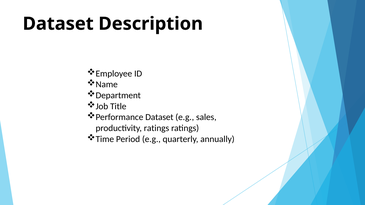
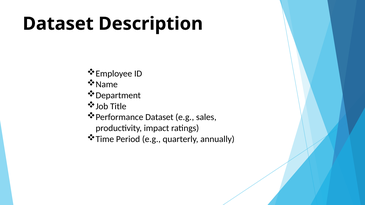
productivity ratings: ratings -> impact (157, 128)
